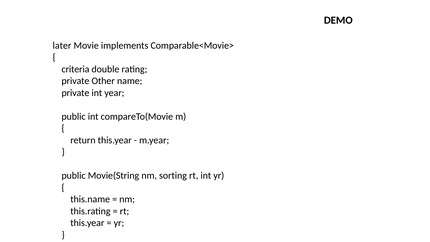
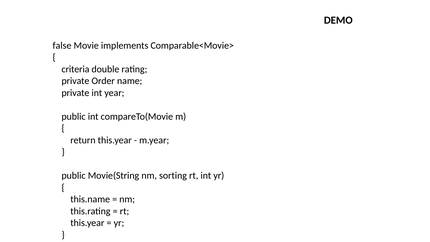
later: later -> false (62, 46)
Other: Other -> Order (103, 81)
